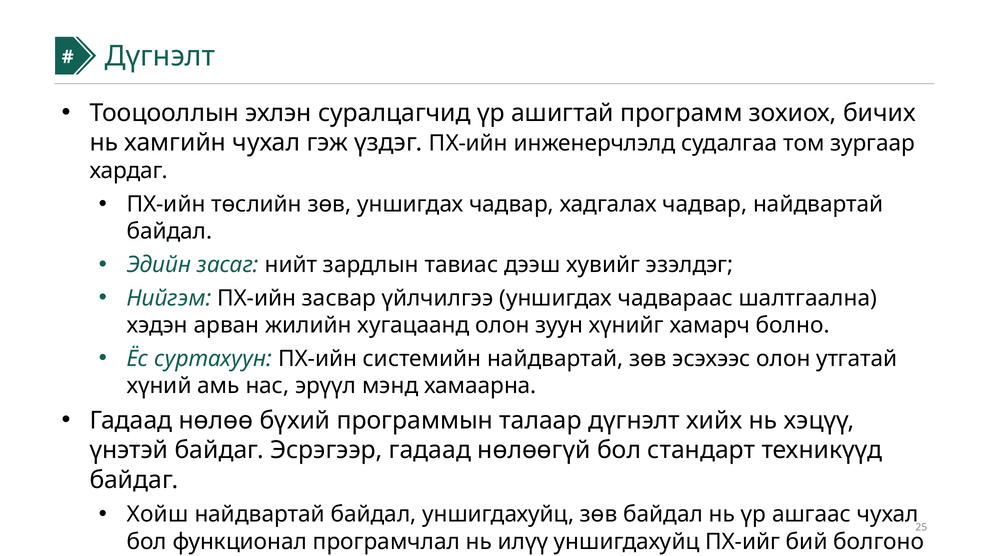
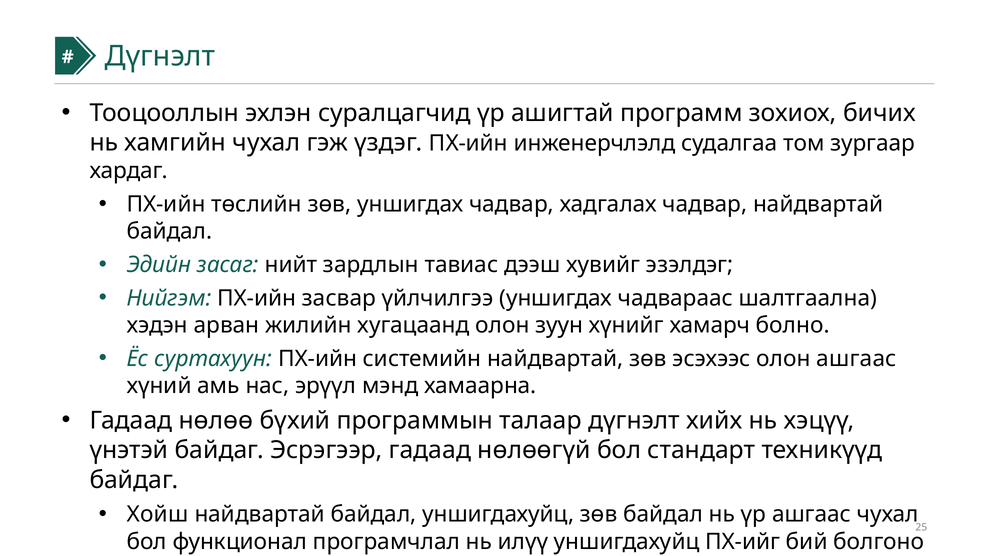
олон утгатай: утгатай -> ашгаас (856, 359)
